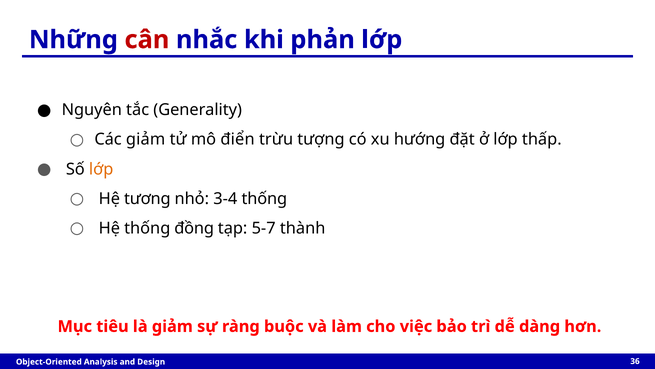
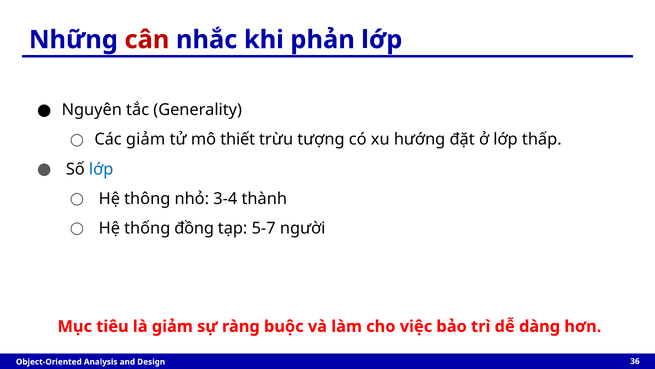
điển: điển -> thiết (238, 139)
lớp colour: orange -> blue (101, 169)
tương: tương -> thông (147, 198)
3-4 thống: thống -> thành (264, 198)
thành: thành -> người (303, 228)
